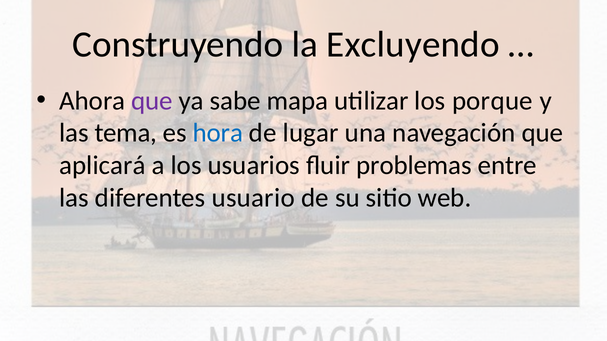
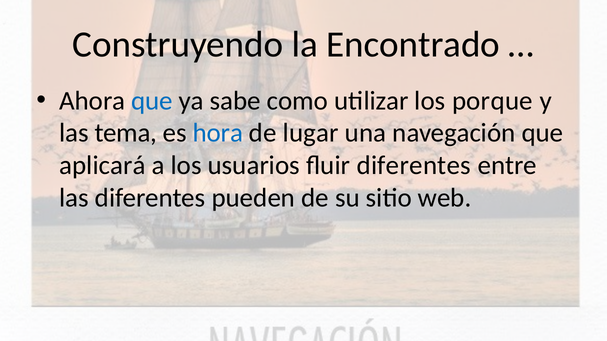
Excluyendo: Excluyendo -> Encontrado (413, 45)
que colour: purple -> blue (152, 101)
mapa: mapa -> como (298, 101)
fluir problemas: problemas -> diferentes (414, 166)
usuario: usuario -> pueden (253, 198)
